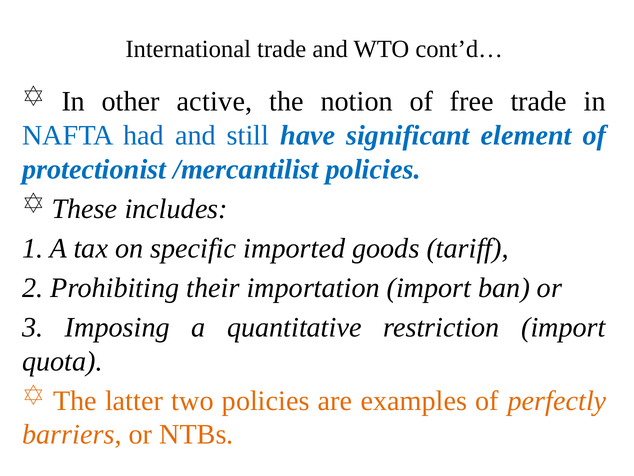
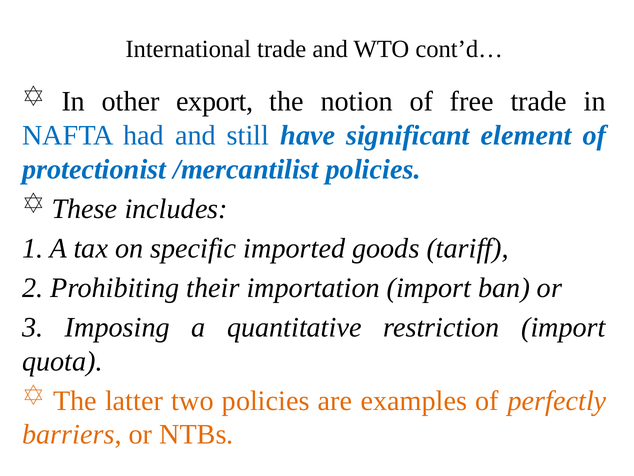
active: active -> export (215, 101)
